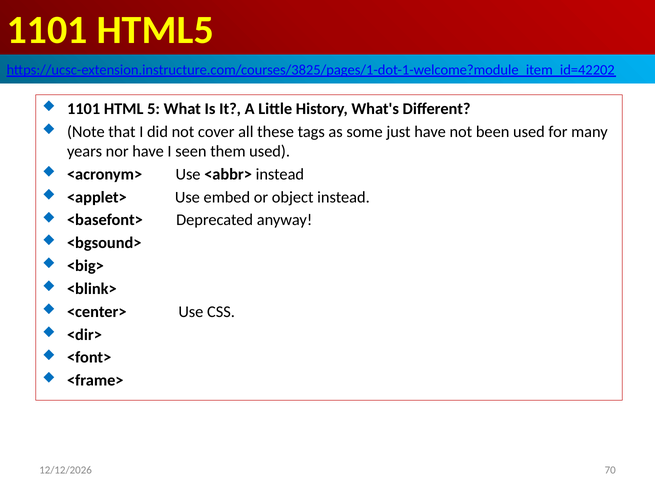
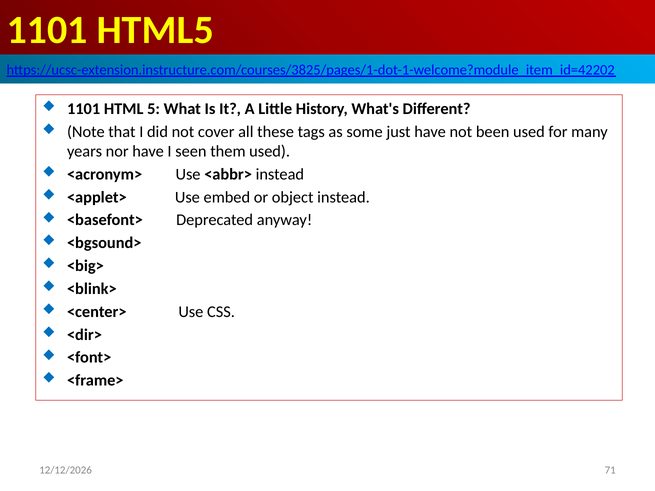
70: 70 -> 71 (610, 470)
